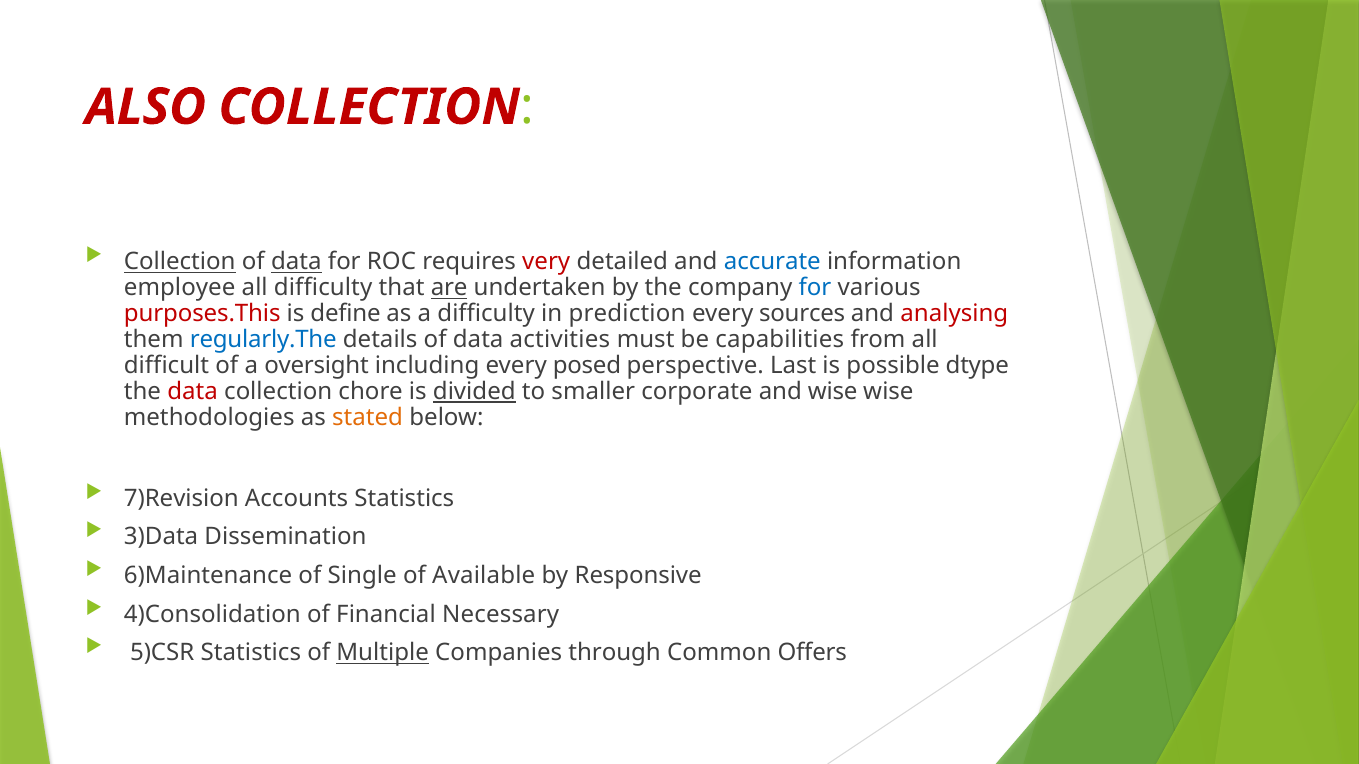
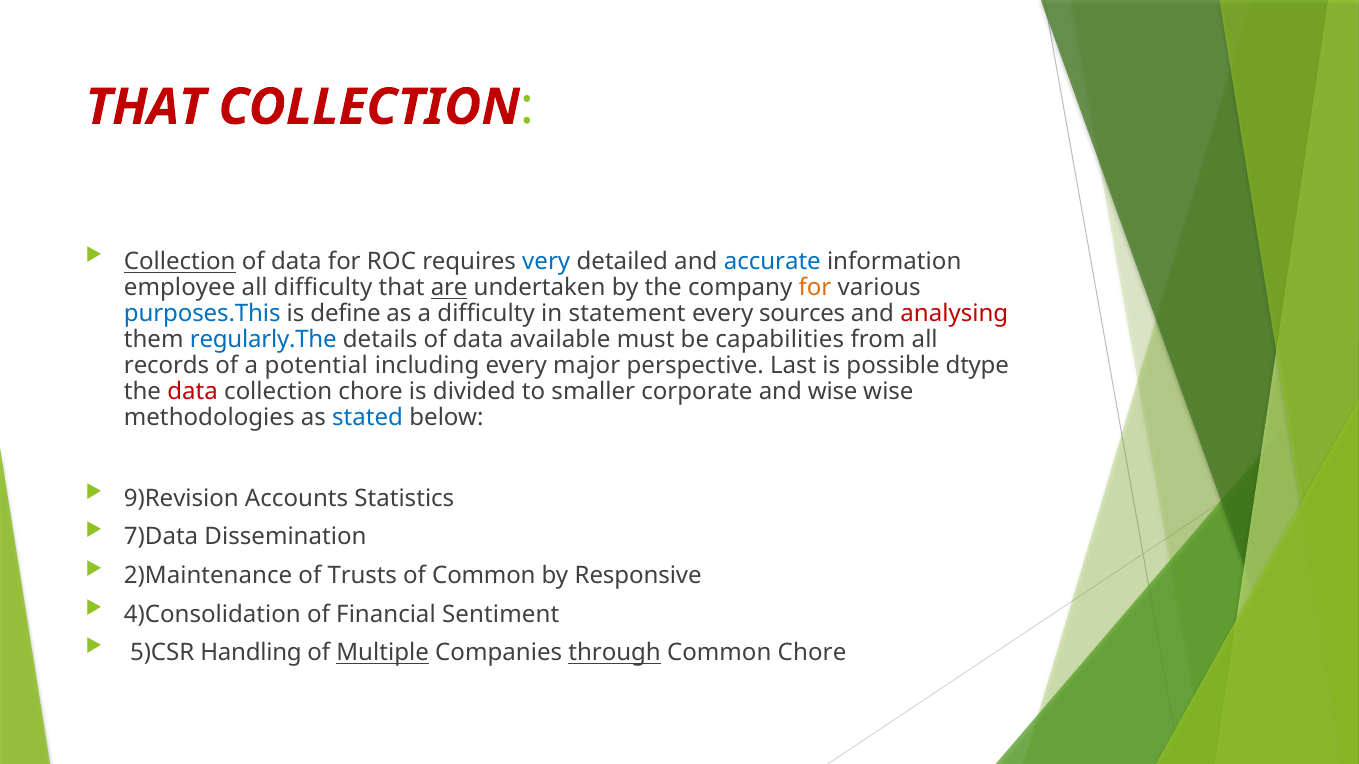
ALSO: ALSO -> THAT (146, 107)
data underline: present -> none (296, 262)
very colour: red -> blue (546, 262)
for colour: blue -> orange (815, 288)
purposes.This colour: red -> blue (202, 314)
prediction: prediction -> statement (627, 314)
activities: activities -> available (560, 340)
difficult: difficult -> records (167, 366)
oversight: oversight -> potential (316, 366)
posed: posed -> major (587, 366)
divided underline: present -> none (474, 392)
stated colour: orange -> blue (368, 418)
7)Revision: 7)Revision -> 9)Revision (181, 498)
3)Data: 3)Data -> 7)Data (161, 537)
6)Maintenance: 6)Maintenance -> 2)Maintenance (208, 576)
Single: Single -> Trusts (362, 576)
of Available: Available -> Common (484, 576)
Necessary: Necessary -> Sentiment (501, 615)
5)CSR Statistics: Statistics -> Handling (251, 653)
through underline: none -> present (615, 653)
Common Offers: Offers -> Chore (812, 653)
